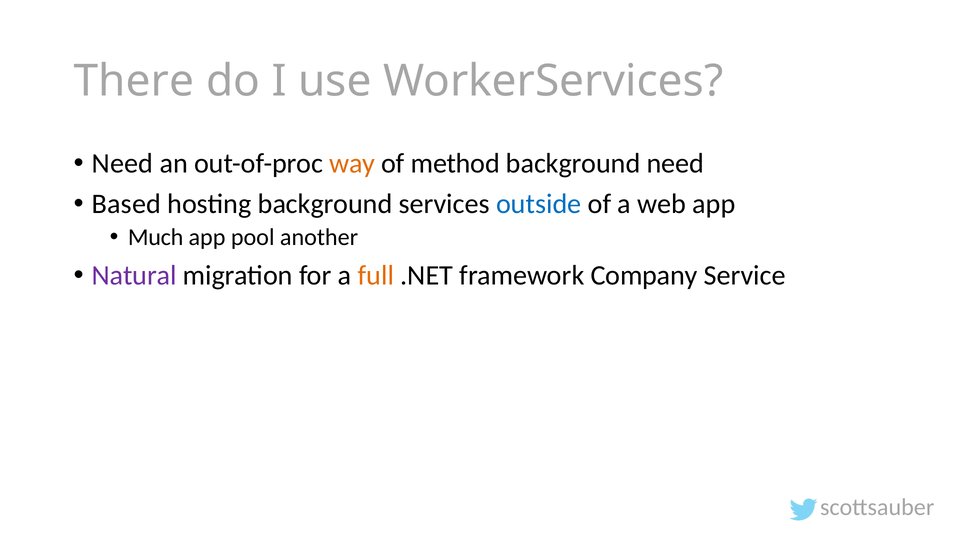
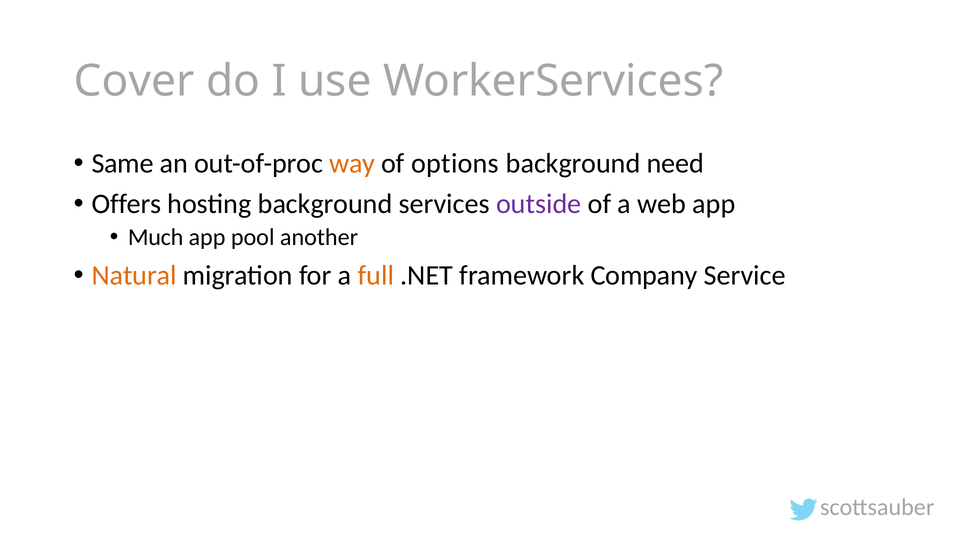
There: There -> Cover (134, 81)
Need: Need -> Same (123, 163)
method: method -> options (455, 163)
Based: Based -> Offers (127, 204)
outside colour: blue -> purple (539, 204)
Natural colour: purple -> orange (134, 275)
